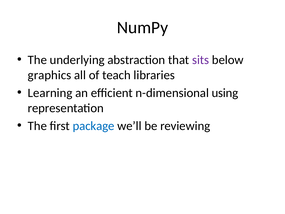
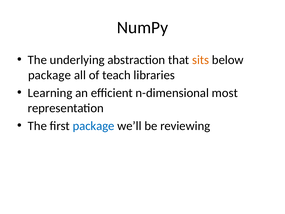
sits colour: purple -> orange (201, 60)
graphics: graphics -> package (49, 75)
using: using -> most (225, 93)
